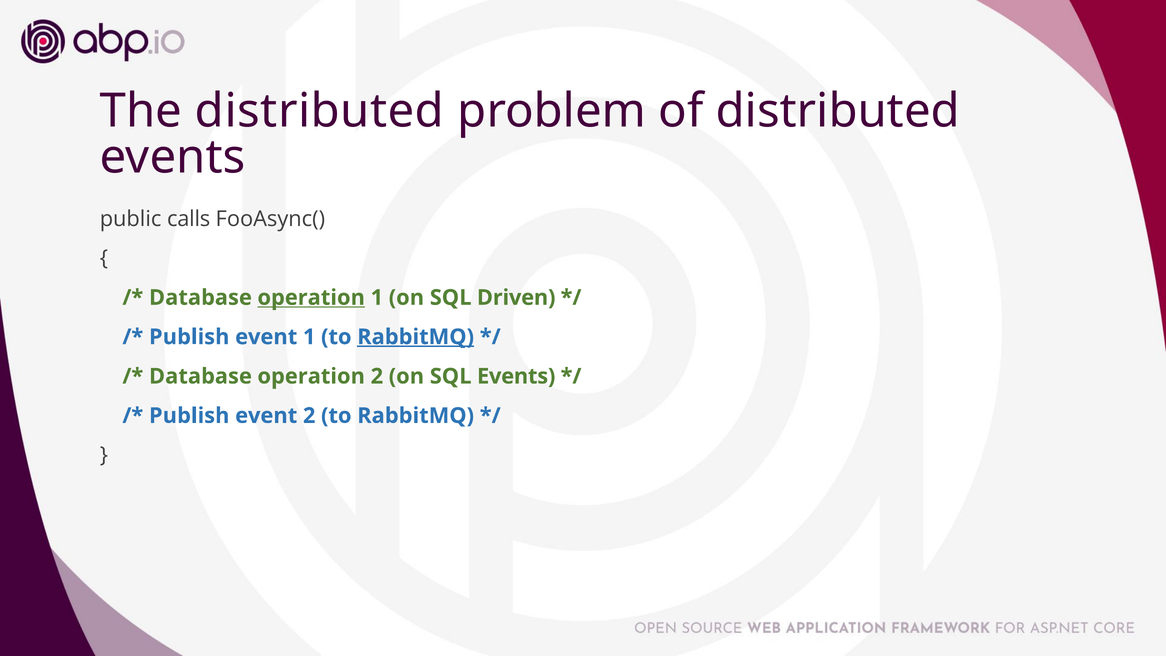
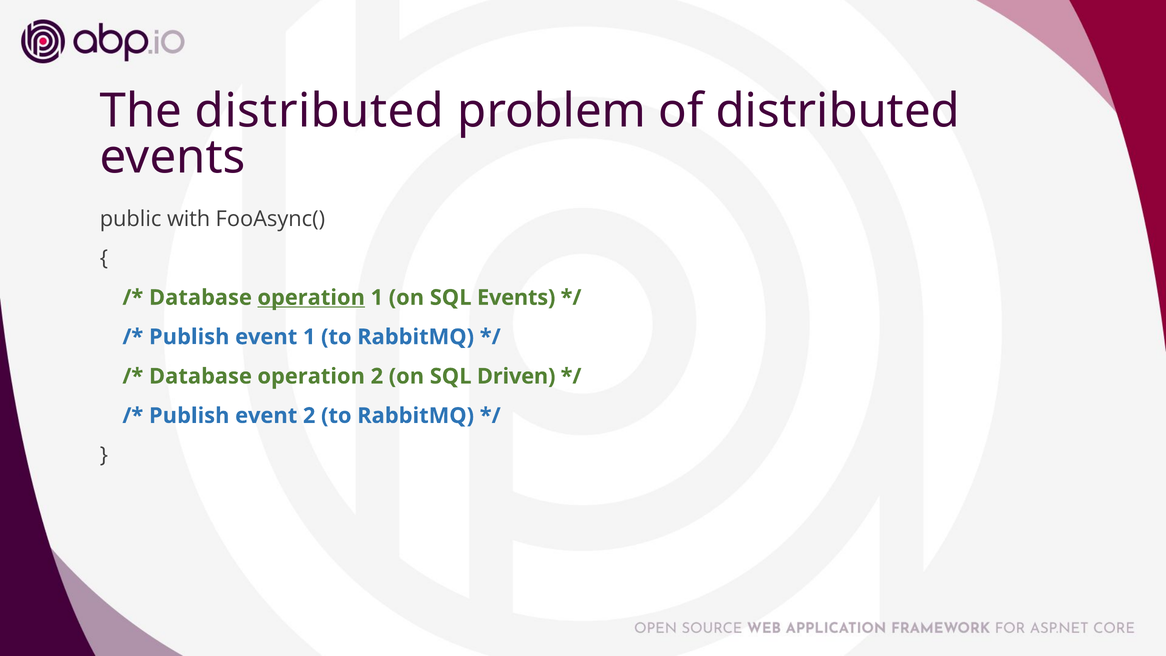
calls: calls -> with (189, 219)
SQL Driven: Driven -> Events (516, 298)
RabbitMQ underline: present -> none (416, 337)
SQL Events: Events -> Driven (516, 376)
